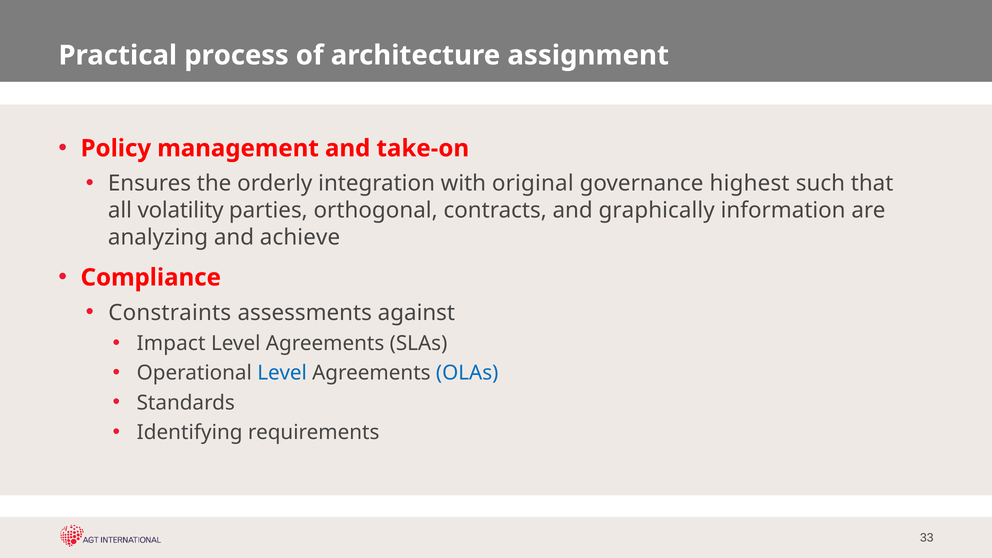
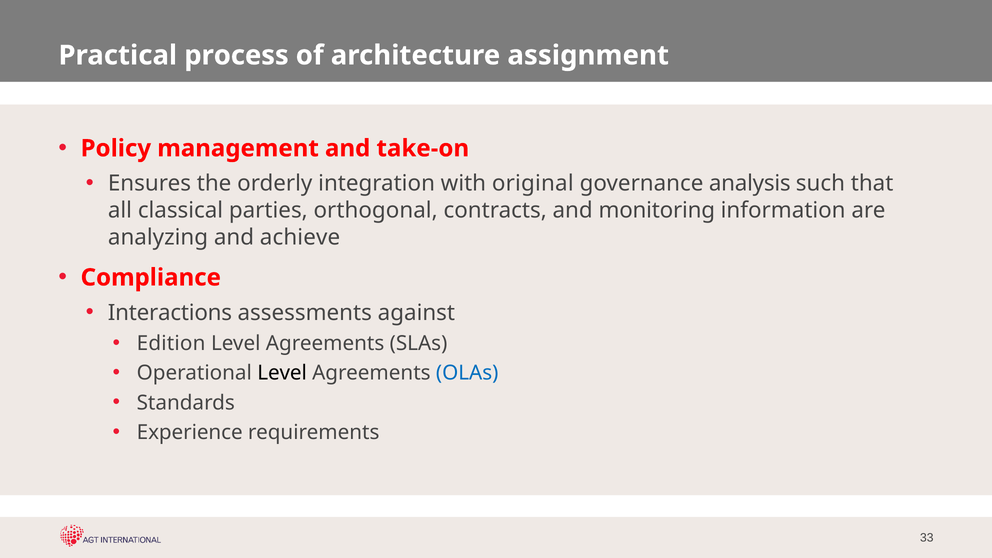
highest: highest -> analysis (750, 184)
volatility: volatility -> classical (180, 210)
graphically: graphically -> monitoring (657, 210)
Constraints: Constraints -> Interactions (170, 313)
Impact: Impact -> Edition (171, 343)
Level colour: blue -> black (282, 373)
Identifying: Identifying -> Experience (190, 432)
